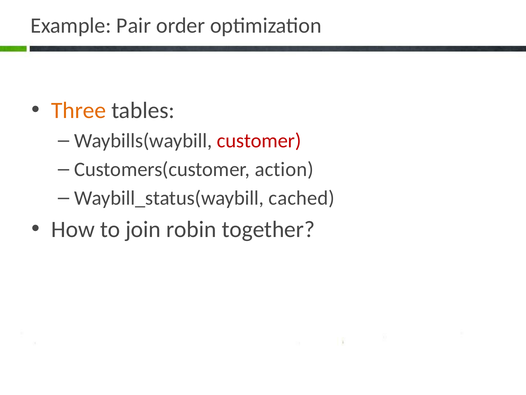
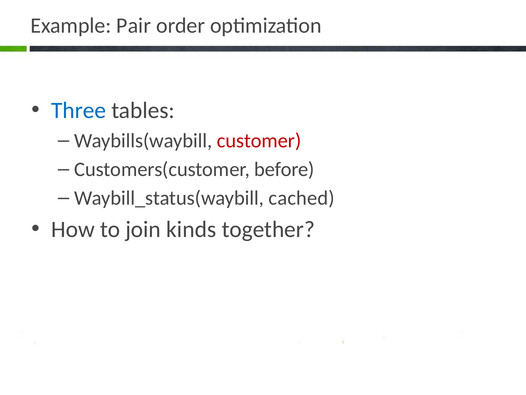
Three colour: orange -> blue (79, 110)
action: action -> before (284, 169)
robin: robin -> kinds (191, 229)
